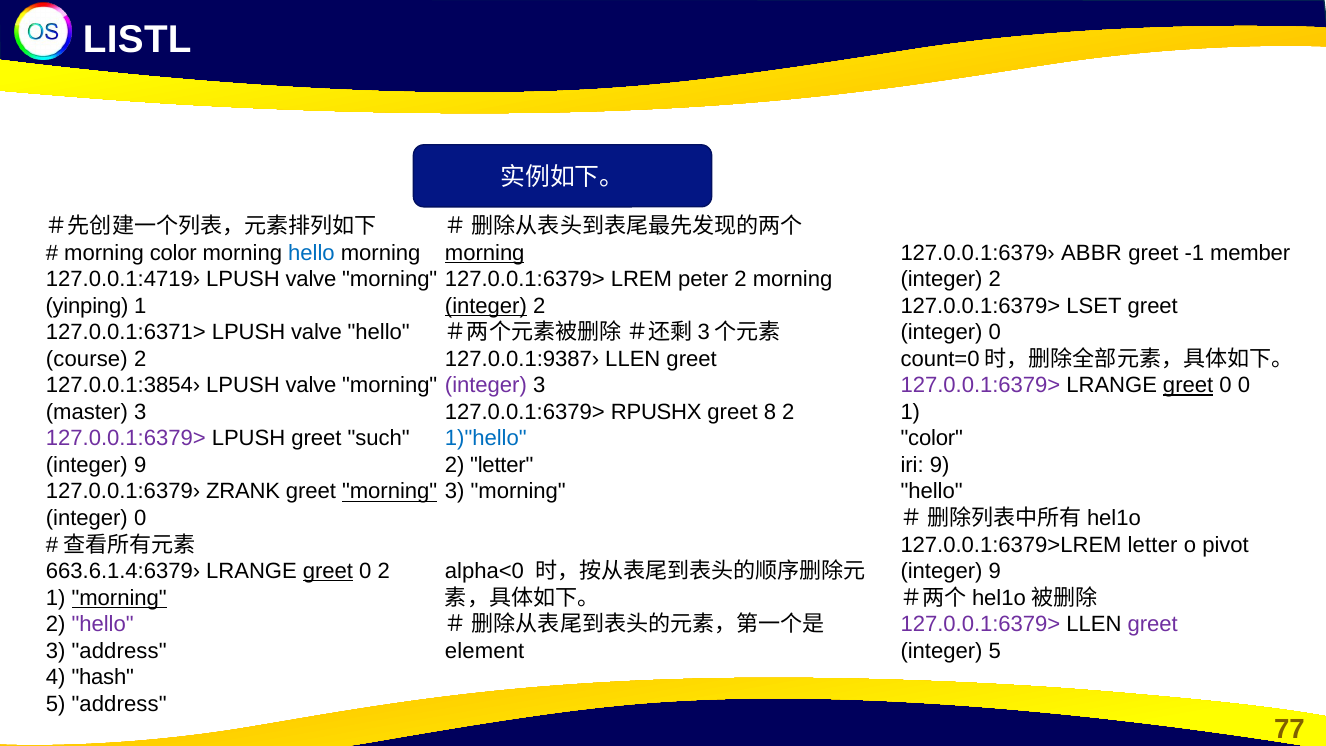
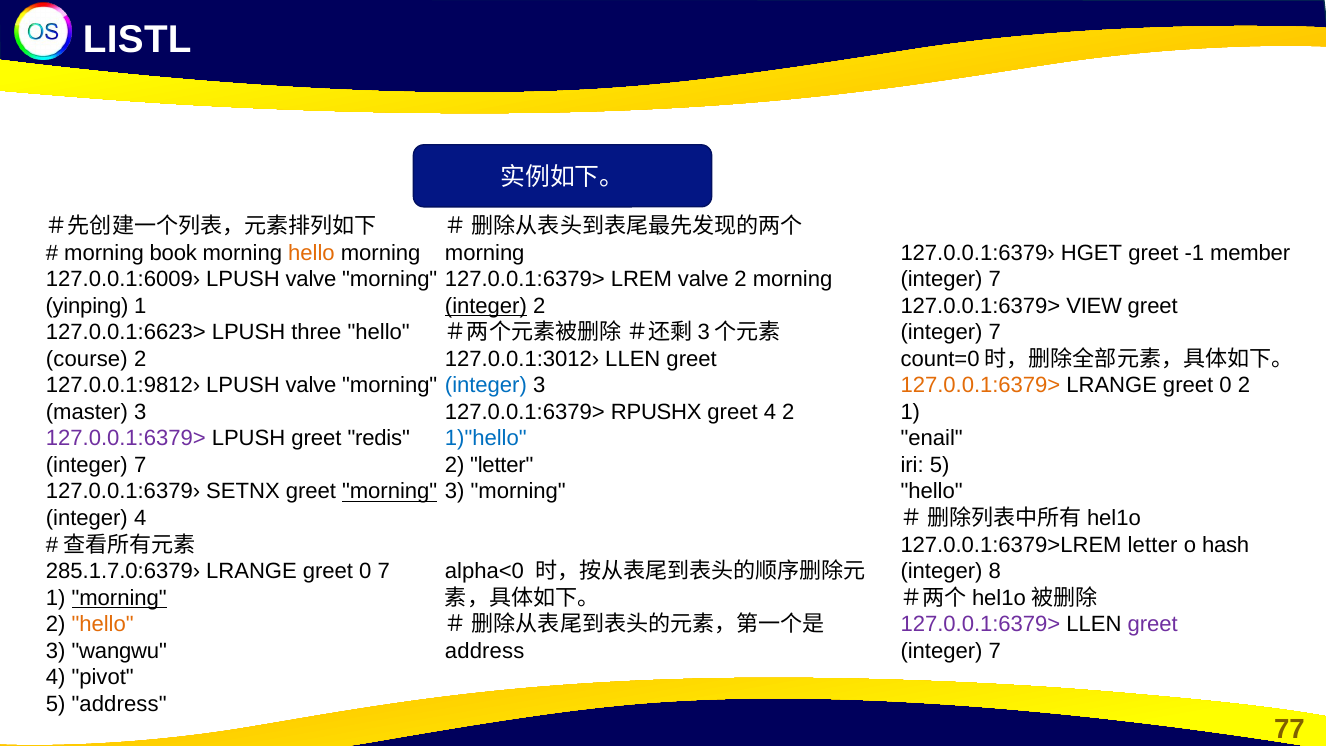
morning color: color -> book (173, 253)
hello colour: blue -> orange (311, 253)
morning underline: present -> none (485, 253)
ABBR: ABBR -> HGET (1092, 253)
127.0.0.1:4719›: 127.0.0.1:4719› -> 127.0.0.1:6009› (123, 280)
LREM peter: peter -> valve (703, 280)
2: 2 -> 7 (995, 280)
LSET: LSET -> VIEW (1094, 306)
127.0.0.1:6371>: 127.0.0.1:6371> -> 127.0.0.1:6623> (126, 333)
valve: valve -> three (316, 333)
0: 0 -> 7 (995, 333)
127.0.0.1:9387›: 127.0.0.1:9387› -> 127.0.0.1:3012› (522, 359)
127.0.0.1:3854›: 127.0.0.1:3854› -> 127.0.0.1:9812› (123, 386)
integer colour: purple -> blue (486, 386)
127.0.0.1:6379> colour: purple -> orange (980, 386)
greet underline: present -> none (1188, 386)
0 0: 0 -> 2 (1244, 386)
greet 8: 8 -> 4 (770, 412)
such: such -> redis (379, 439)
color: color -> enail (932, 439)
9: 9 -> 7 (140, 465)
iri 9: 9 -> 5 (940, 465)
ZRANK: ZRANK -> SETNX (243, 492)
0: 0 -> 4 (140, 518)
pivot: pivot -> hash (1226, 545)
663.6.1.4:6379›: 663.6.1.4:6379› -> 285.1.7.0:6379› (123, 571)
greet underline: present -> none (328, 571)
0 2: 2 -> 7 (384, 571)
9: 9 -> 8 (995, 571)
hello colour: purple -> orange (103, 624)
3 address: address -> wangwu (119, 651)
element: element -> address (485, 651)
5: 5 -> 7 (995, 651)
hash: hash -> pivot (103, 677)
